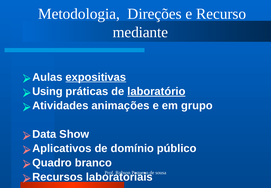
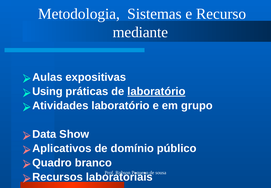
Direções: Direções -> Sistemas (155, 14)
expositivas underline: present -> none (96, 77)
Atividades animações: animações -> laboratório (121, 105)
